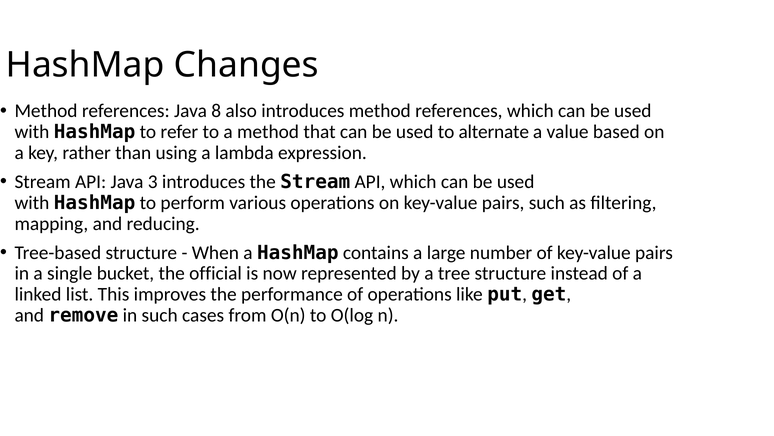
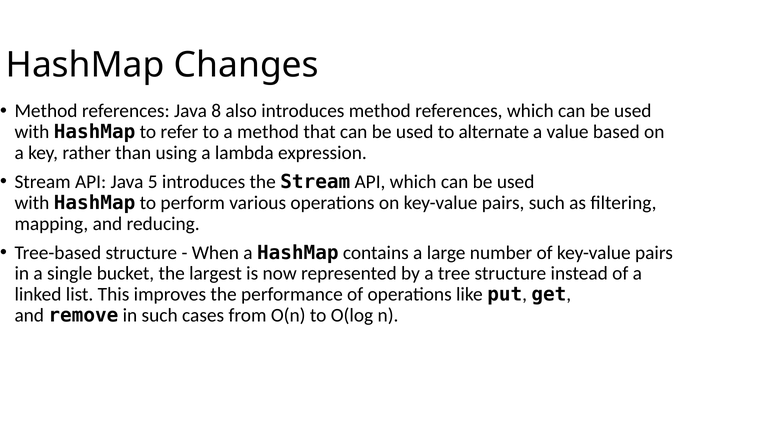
3: 3 -> 5 (153, 182)
official: official -> largest (216, 273)
